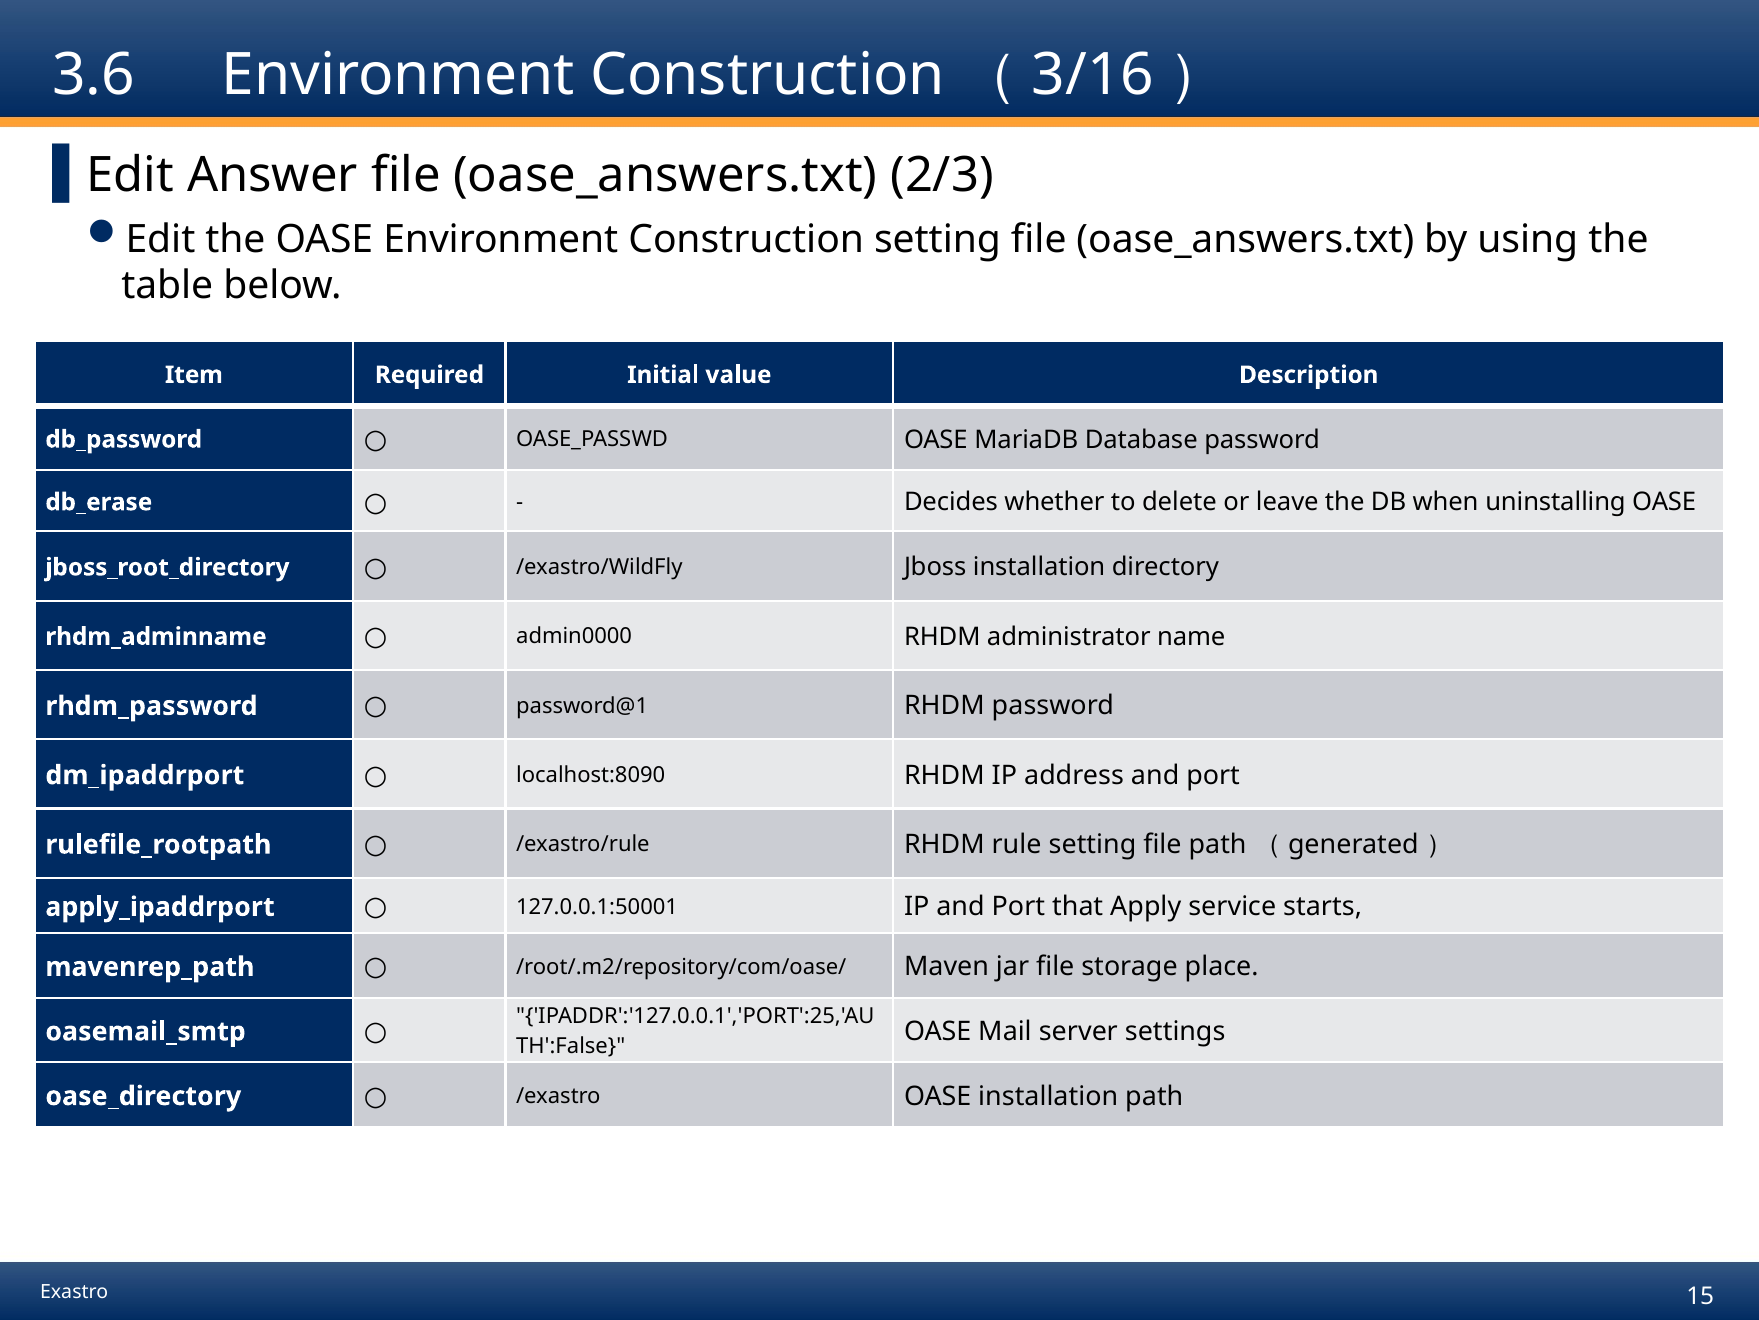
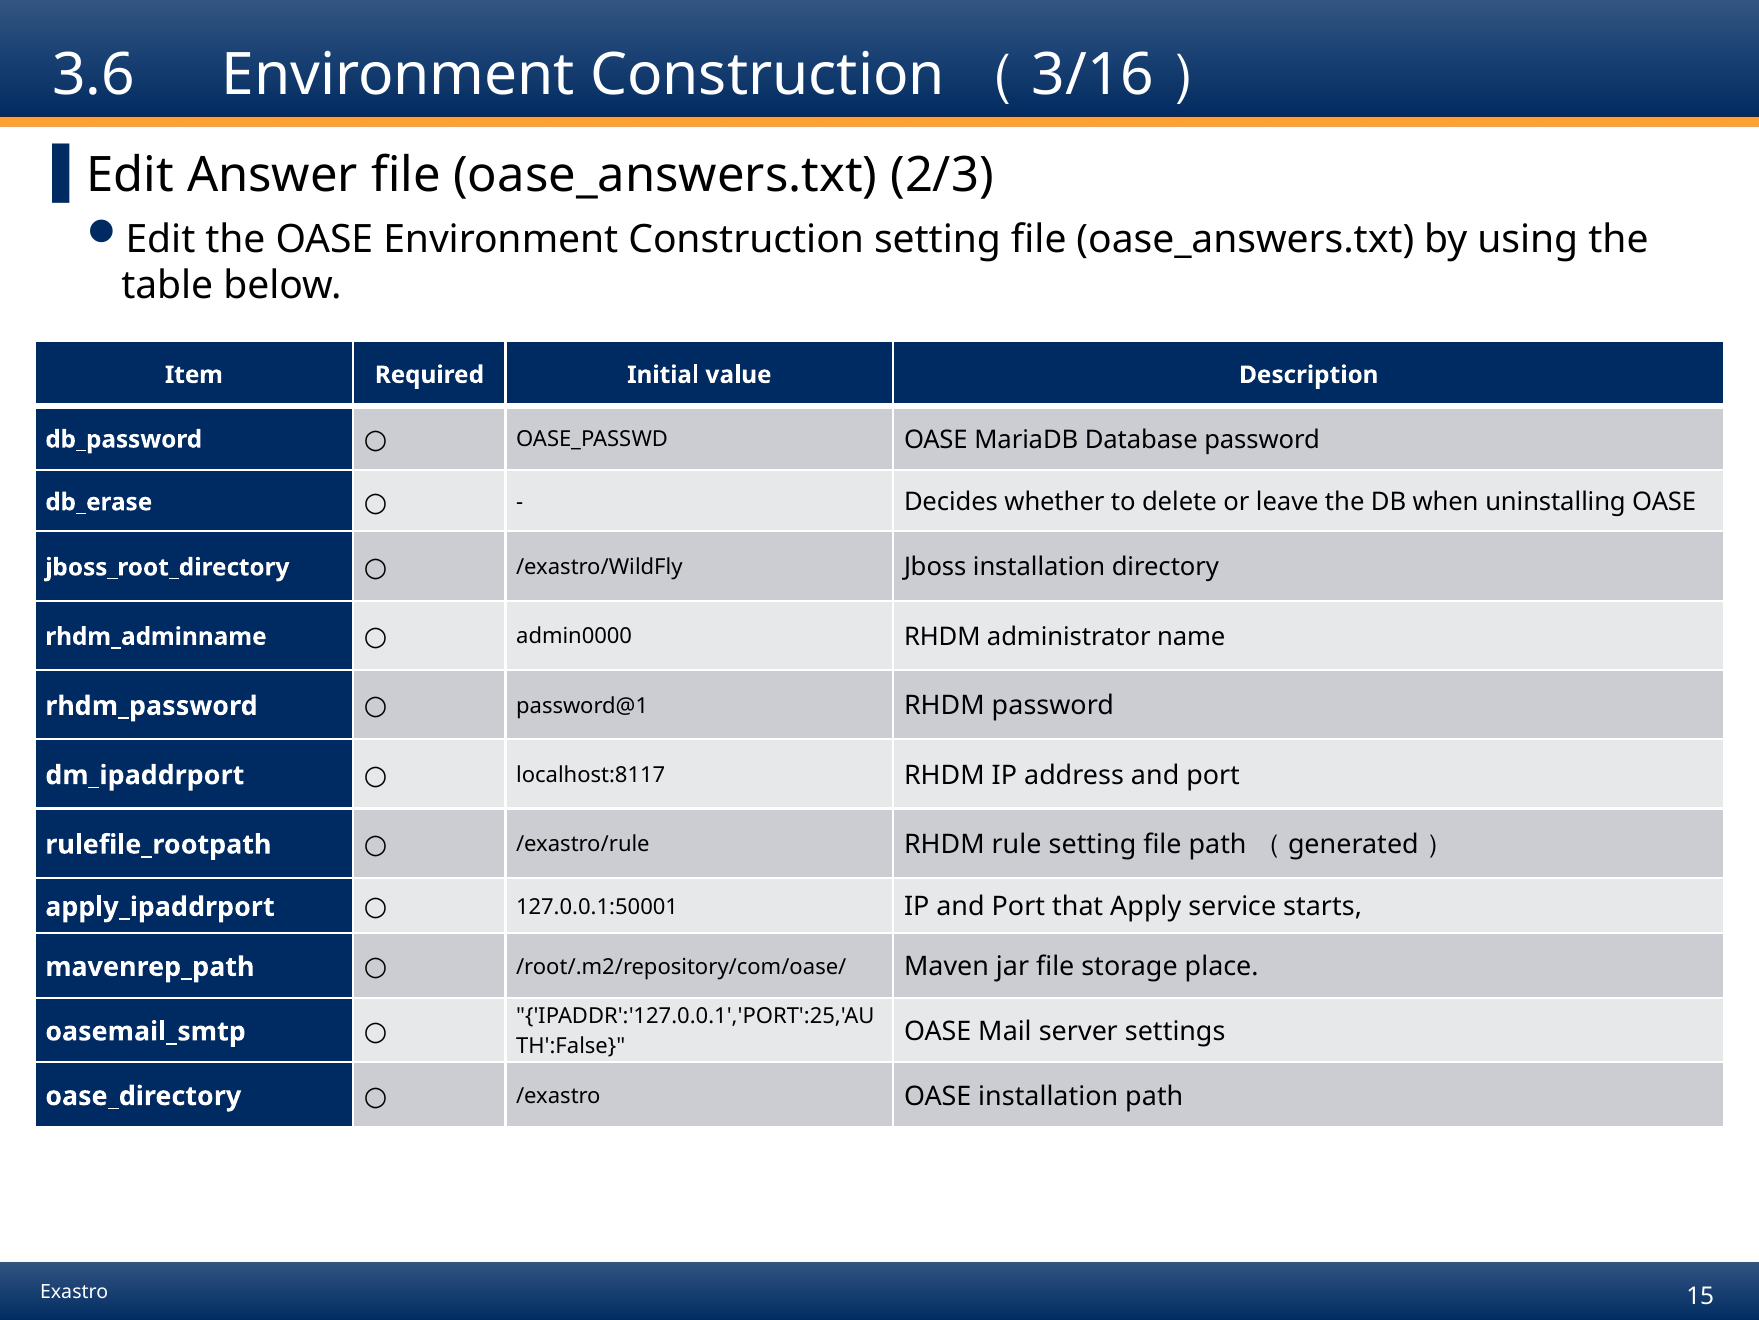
localhost:8090: localhost:8090 -> localhost:8117 (591, 775)
